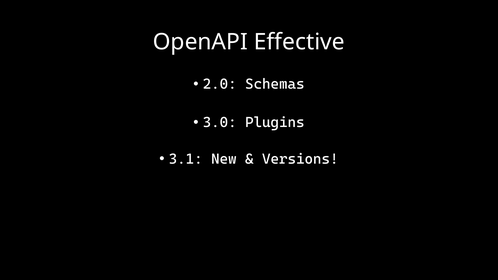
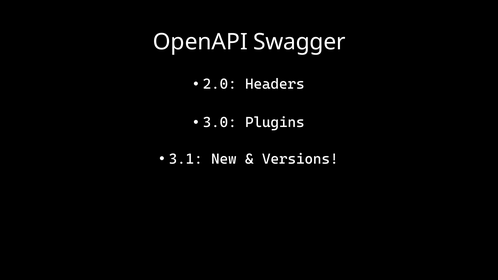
Effective: Effective -> Swagger (299, 42)
Schemas: Schemas -> Headers (275, 84)
